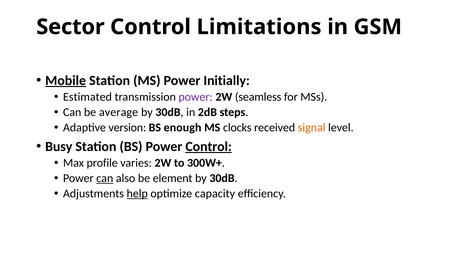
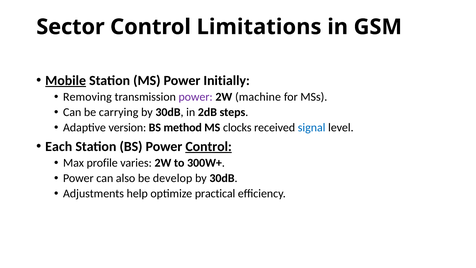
Estimated: Estimated -> Removing (87, 97)
seamless: seamless -> machine (258, 97)
average: average -> carrying (119, 112)
enough: enough -> method (183, 128)
signal colour: orange -> blue (312, 128)
Busy: Busy -> Each (59, 146)
can underline: present -> none (105, 178)
element: element -> develop (173, 178)
help underline: present -> none (137, 193)
capacity: capacity -> practical (215, 193)
